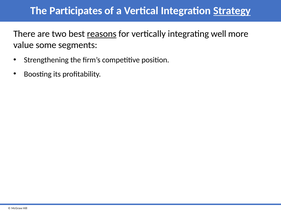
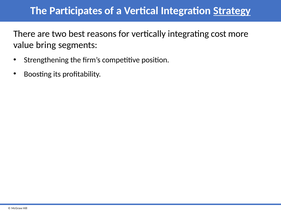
reasons underline: present -> none (102, 34)
well: well -> cost (219, 34)
some: some -> bring (46, 45)
